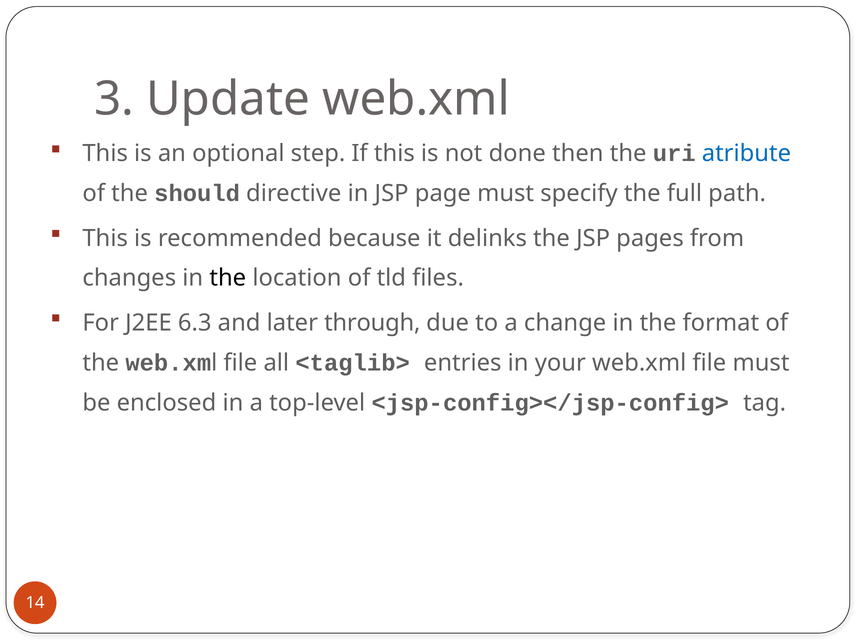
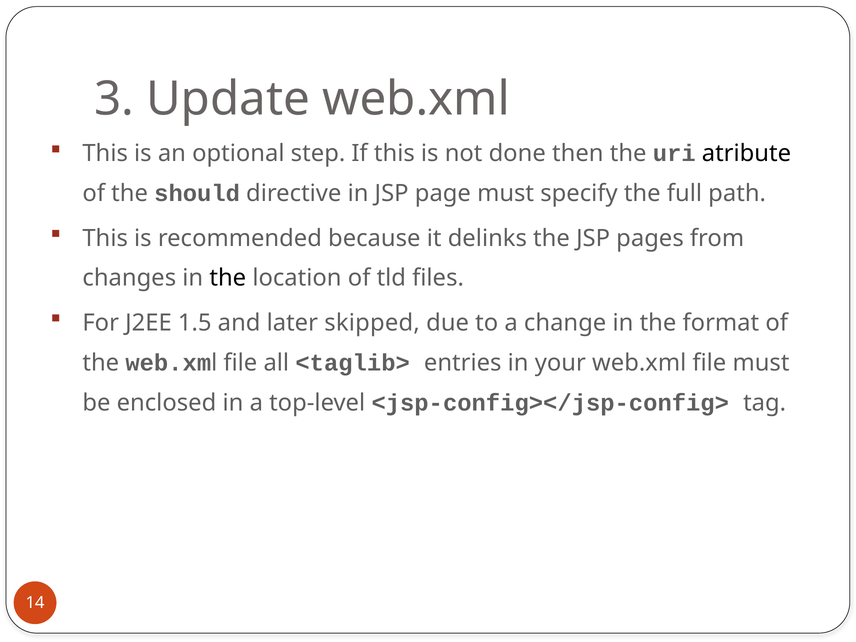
atribute colour: blue -> black (746, 154)
6.3: 6.3 -> 1.5 (195, 323)
through: through -> skipped (372, 323)
